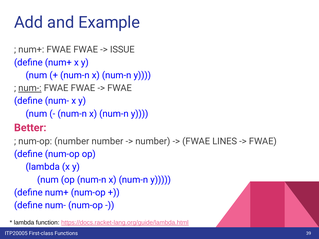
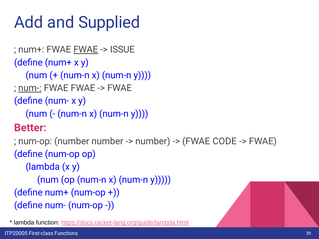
Example: Example -> Supplied (109, 23)
FWAE underline: none -> present (86, 50)
LINES: LINES -> CODE (225, 141)
